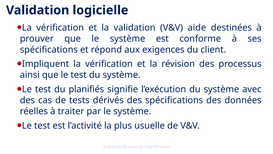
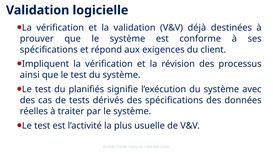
aide: aide -> déjà (197, 28)
